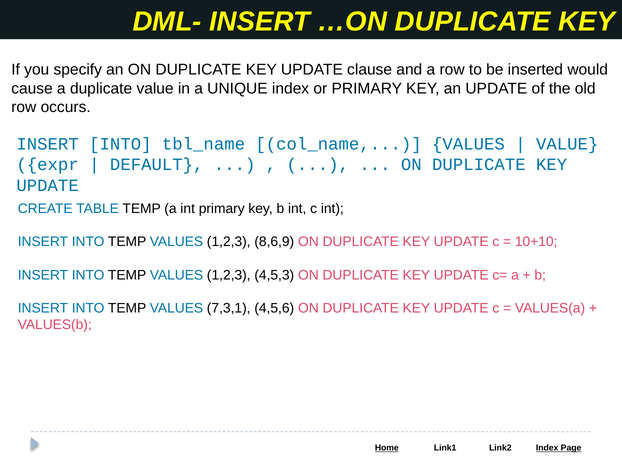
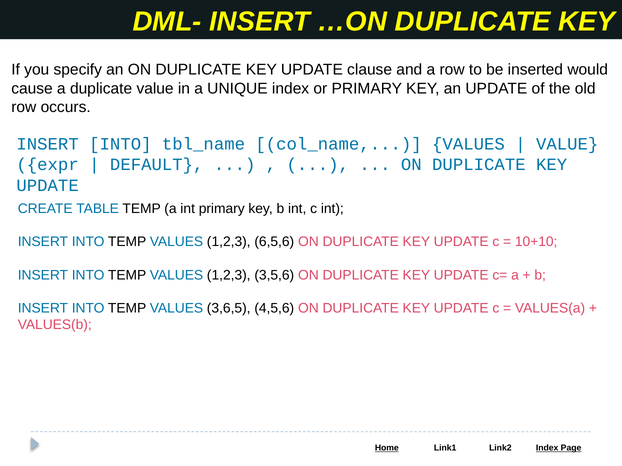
8,6,9: 8,6,9 -> 6,5,6 (274, 242)
4,5,3: 4,5,3 -> 3,5,6 (274, 275)
7,3,1: 7,3,1 -> 3,6,5 (229, 308)
